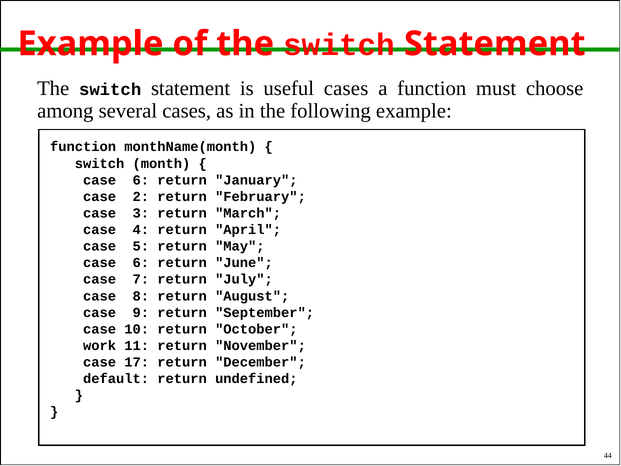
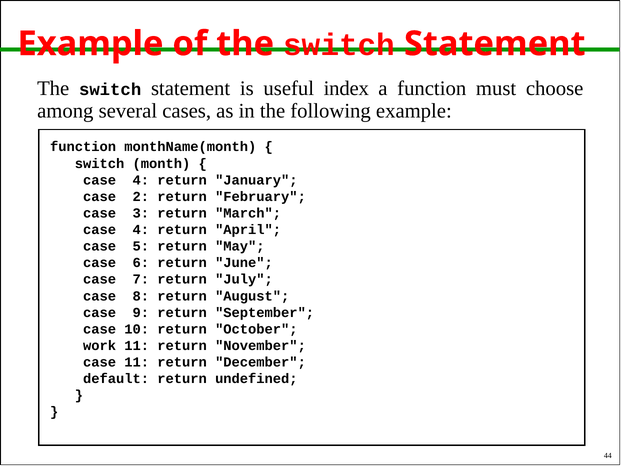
useful cases: cases -> index (346, 88)
6: 6 -> 4 (141, 180)
case 17: 17 -> 11 (137, 362)
